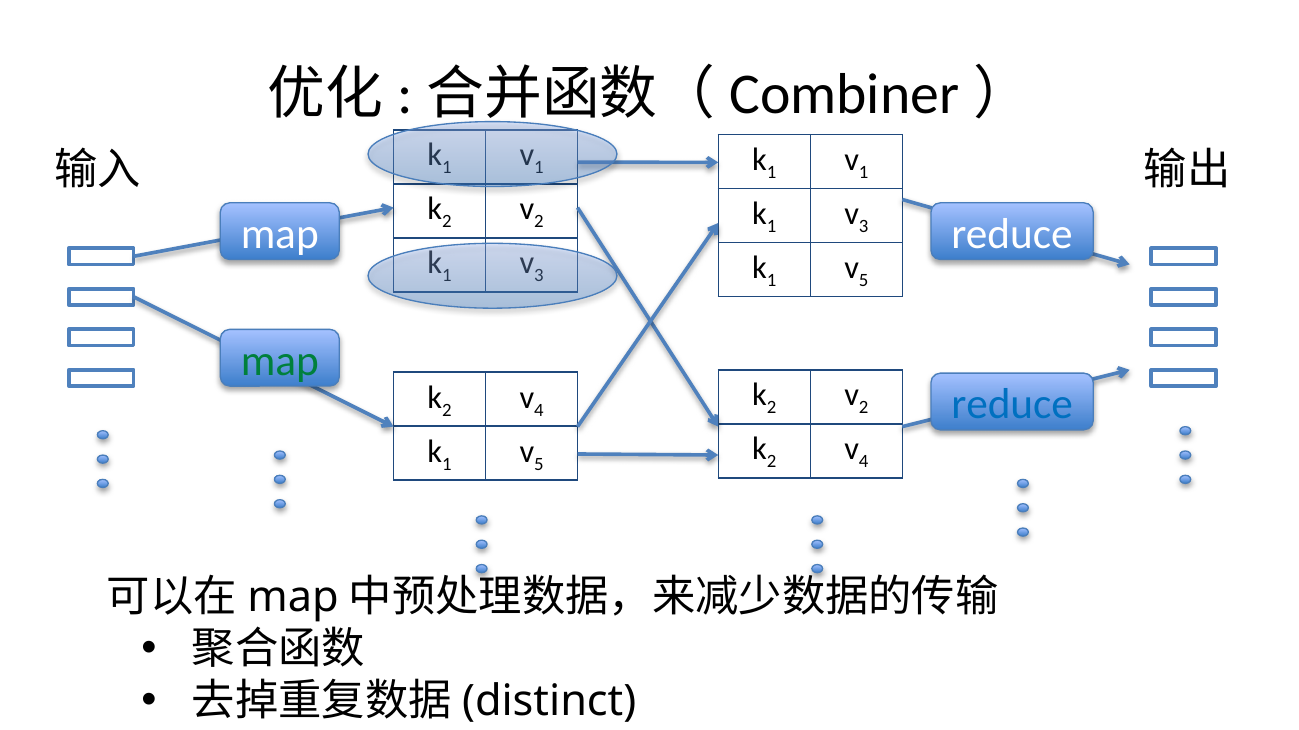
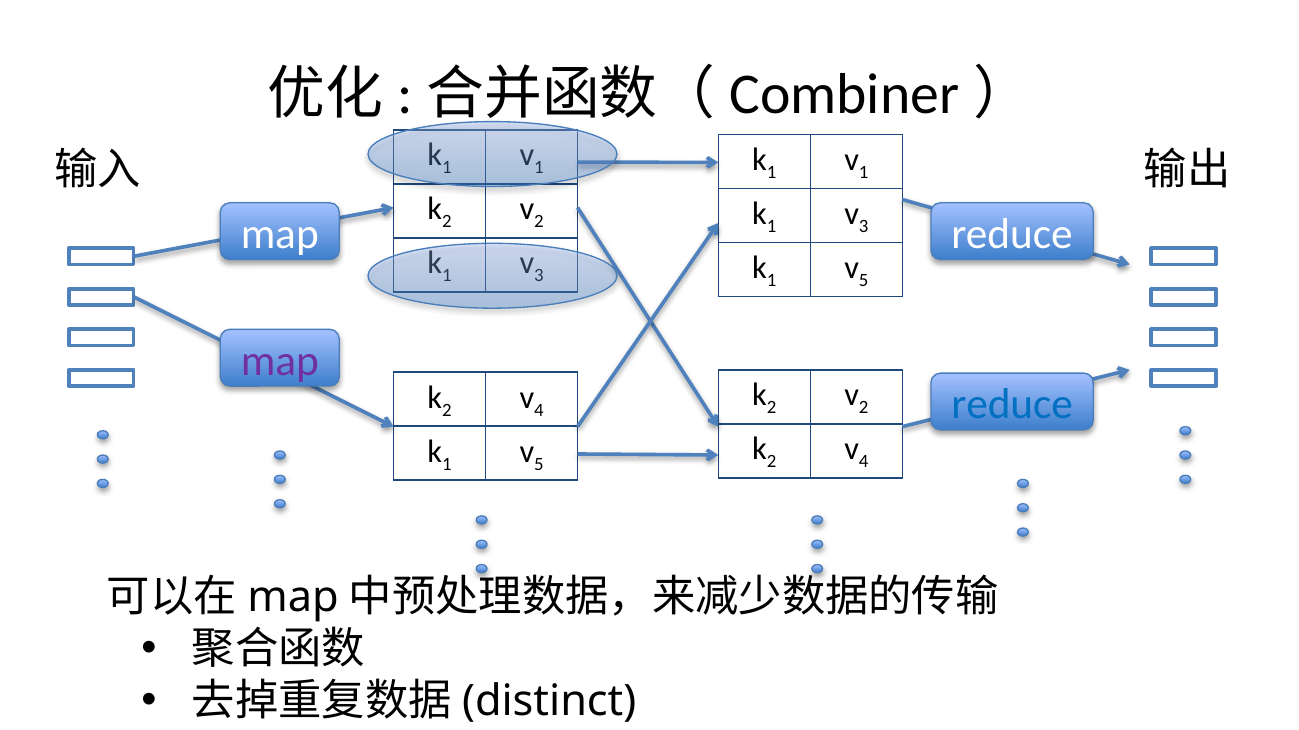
map colour: green -> purple (280, 361)
